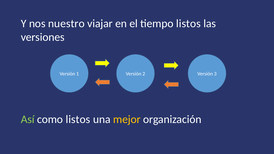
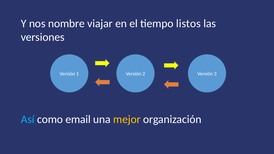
nuestro: nuestro -> nombre (66, 24)
Así colour: light green -> light blue (28, 119)
como listos: listos -> email (78, 119)
